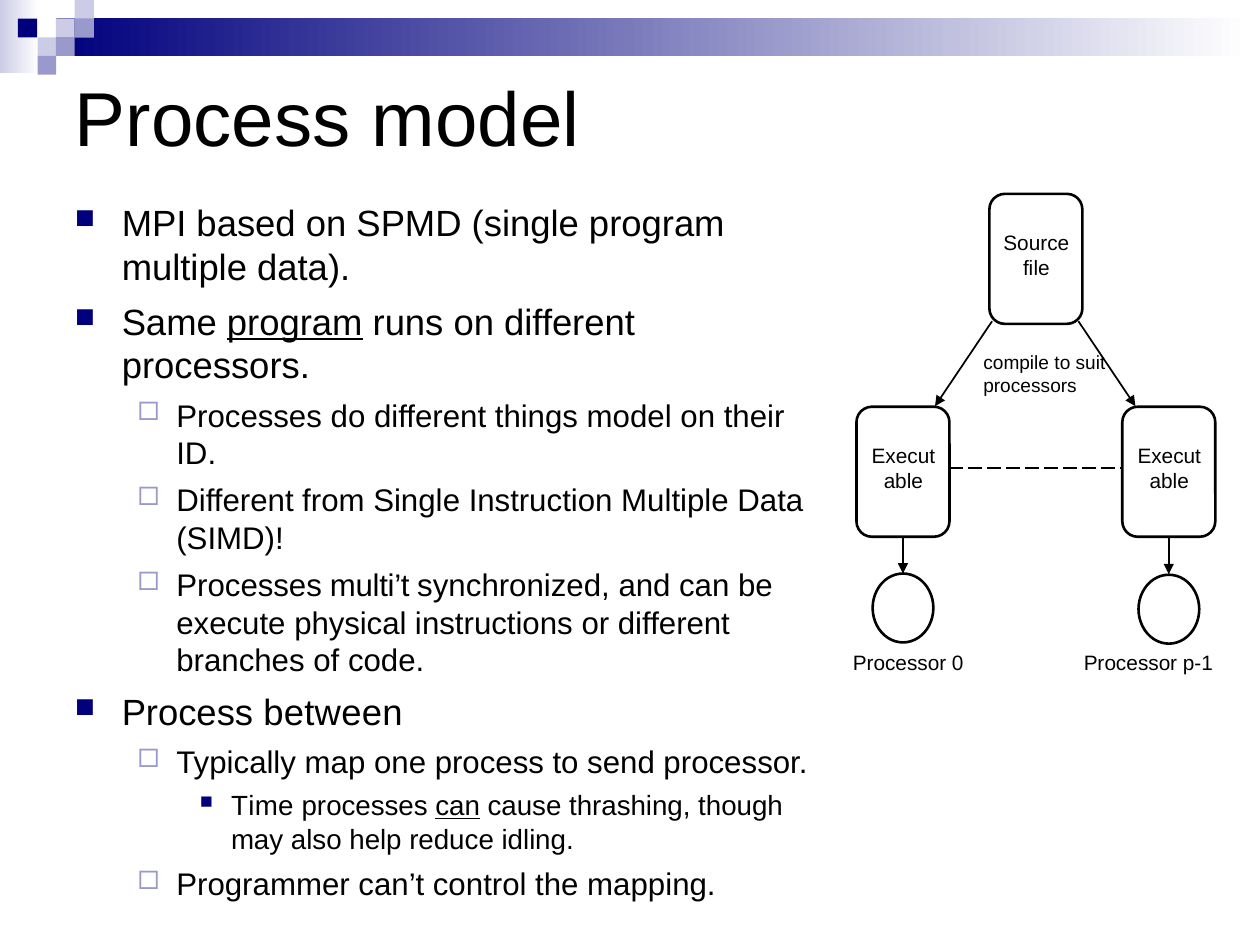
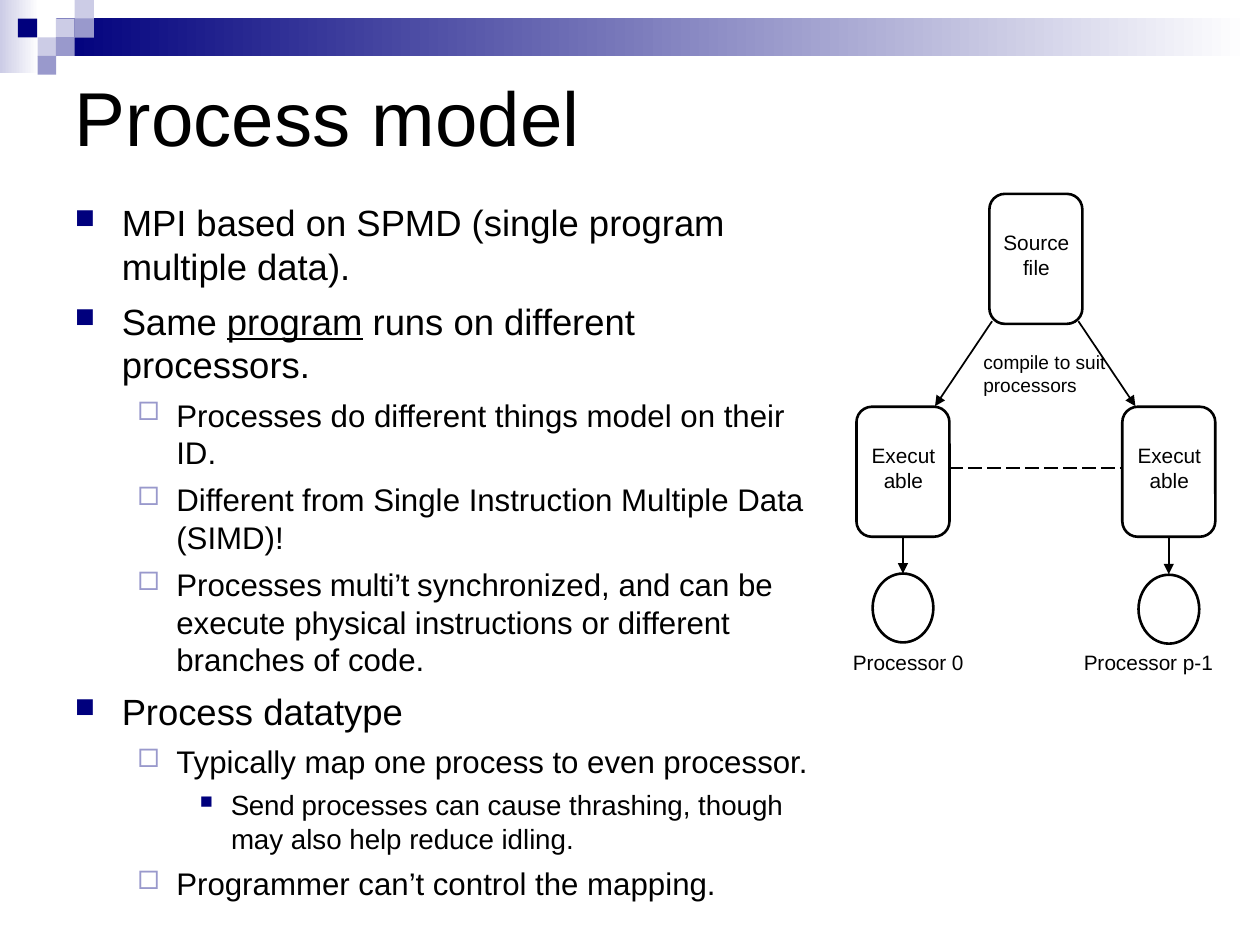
between: between -> datatype (333, 713)
send: send -> even (621, 763)
Time: Time -> Send (263, 806)
can underline: present -> none (458, 806)
